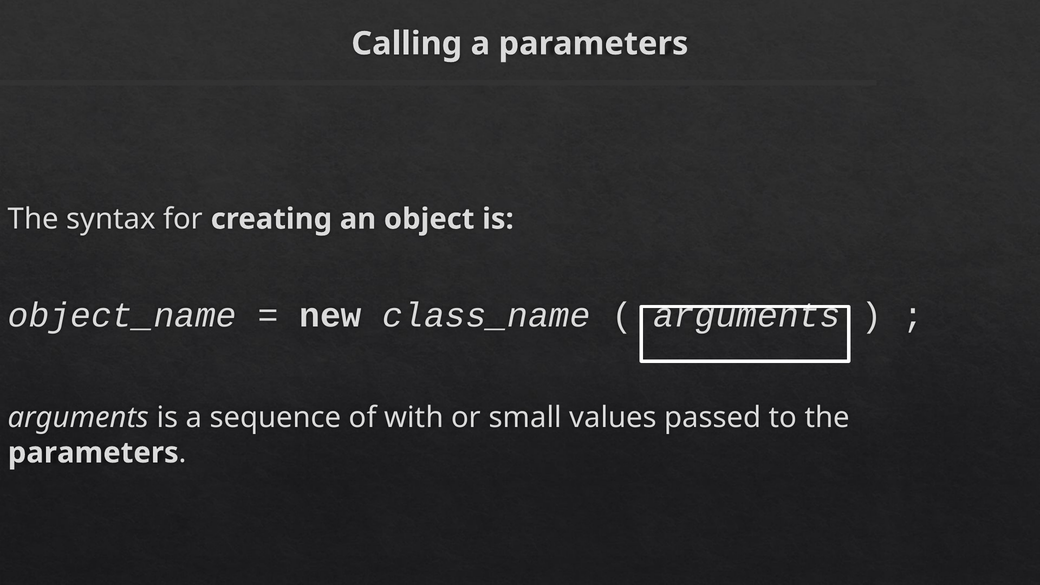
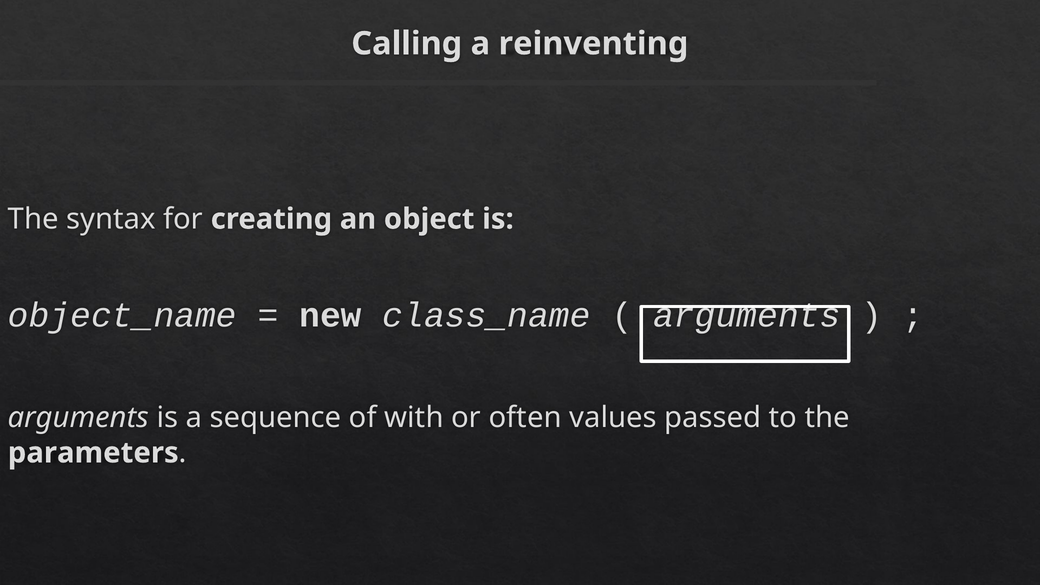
a parameters: parameters -> reinventing (593, 44)
small: small -> often (525, 418)
